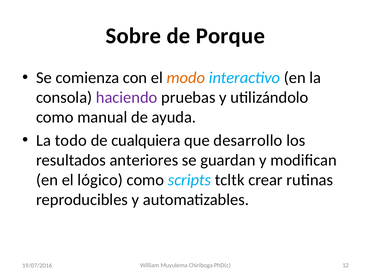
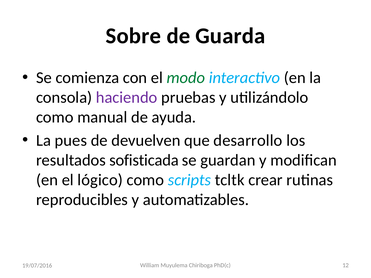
Porque: Porque -> Guarda (230, 36)
modo colour: orange -> green (186, 78)
todo: todo -> pues (71, 141)
cualquiera: cualquiera -> devuelven (146, 141)
anteriores: anteriores -> sofisticada (144, 160)
